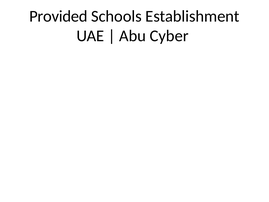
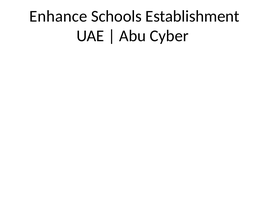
Provided: Provided -> Enhance (58, 16)
